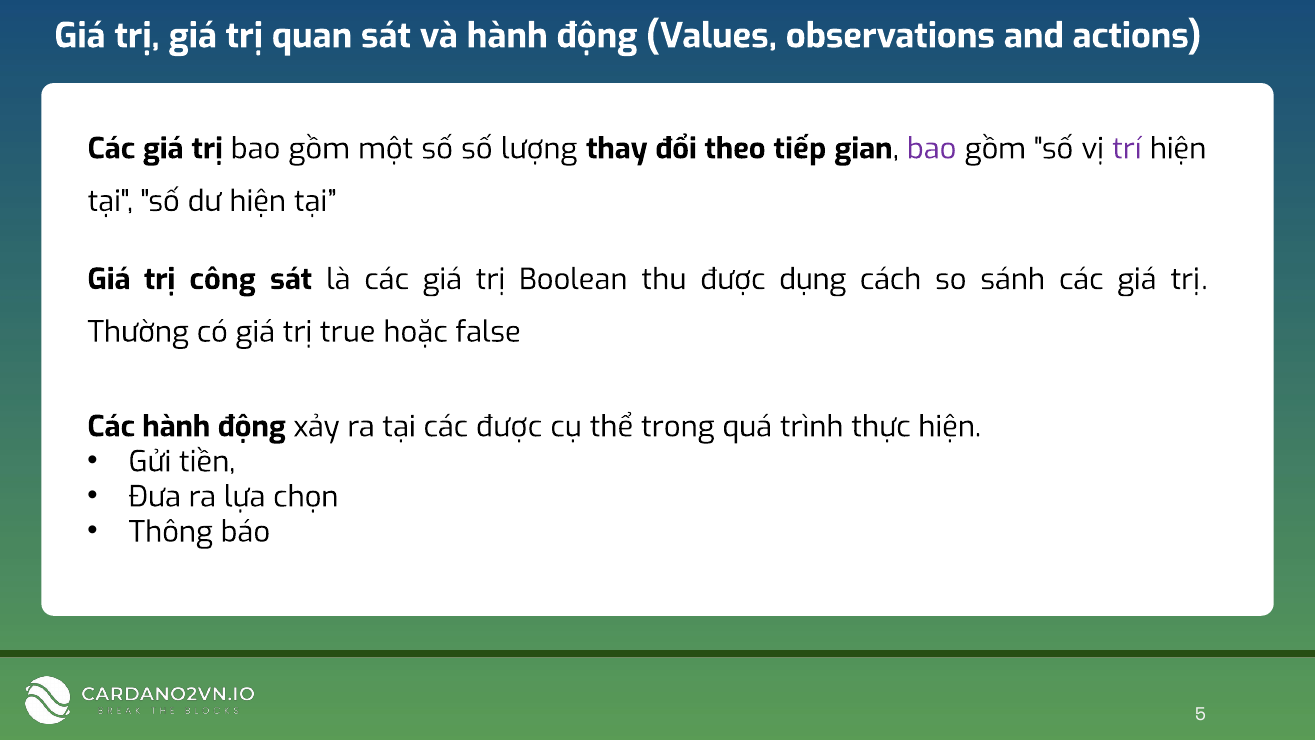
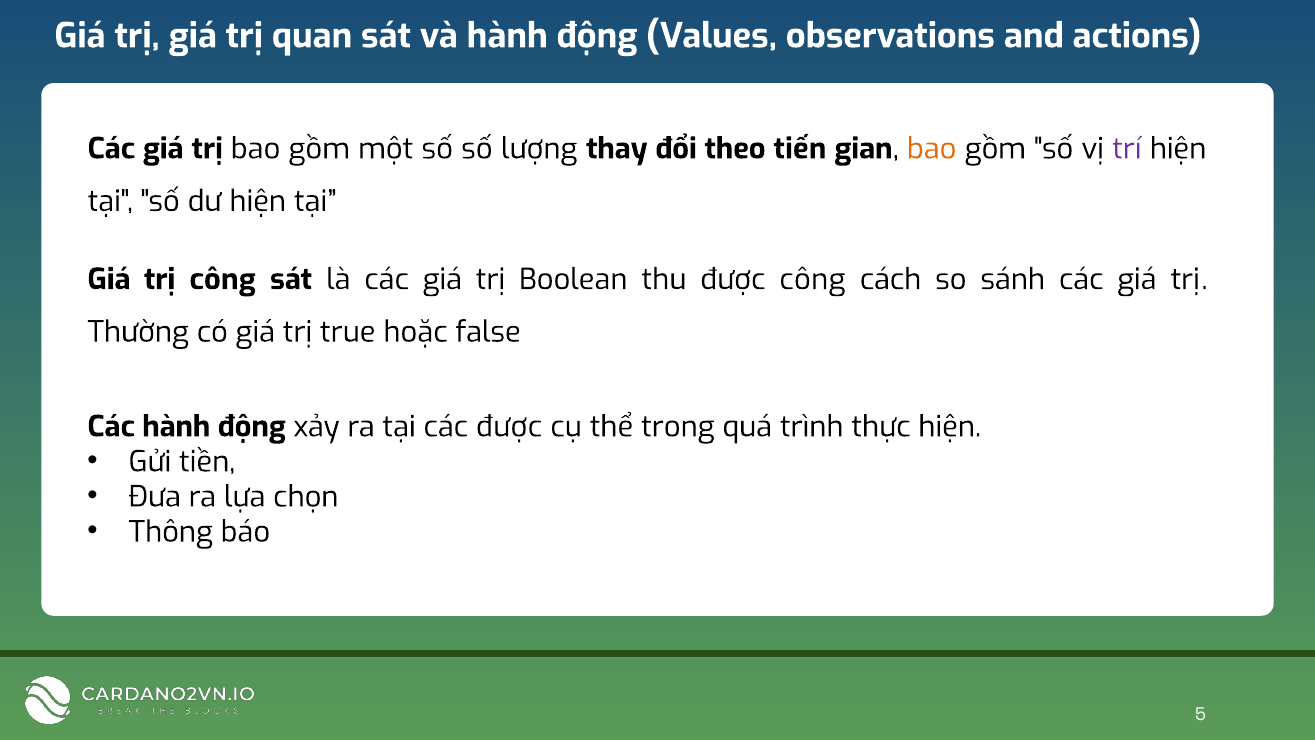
tiếp: tiếp -> tiến (800, 149)
bao colour: purple -> orange (932, 149)
được dụng: dụng -> công (812, 279)
